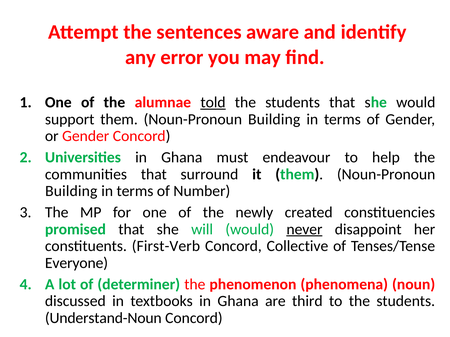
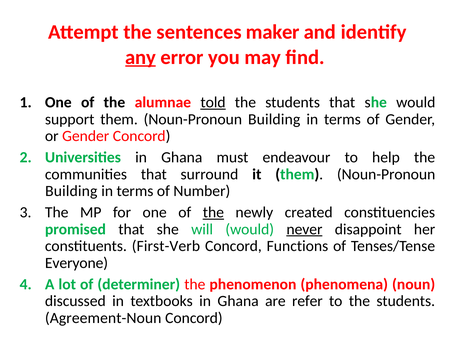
aware: aware -> maker (273, 32)
any underline: none -> present (141, 57)
the underline: none -> present (213, 213)
Collective: Collective -> Functions (297, 246)
third: third -> refer (307, 302)
Understand-Noun: Understand-Noun -> Agreement-Noun (103, 318)
